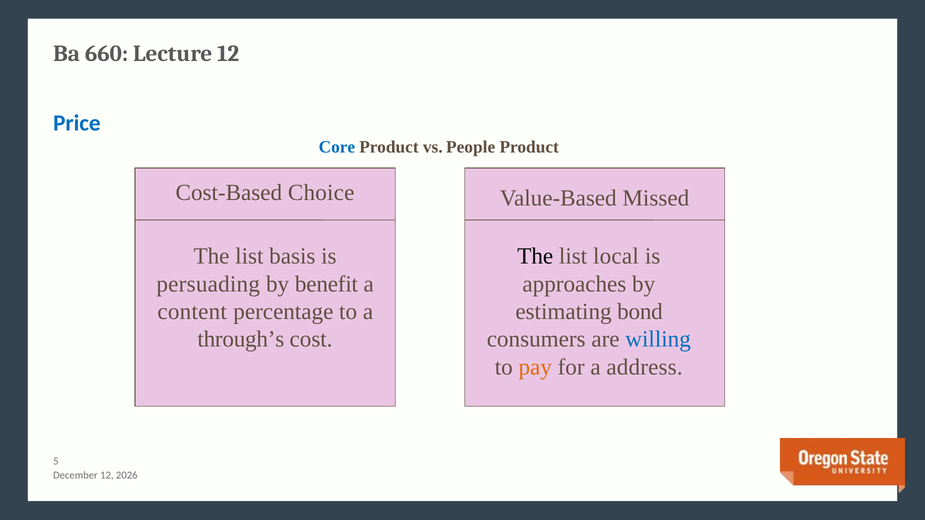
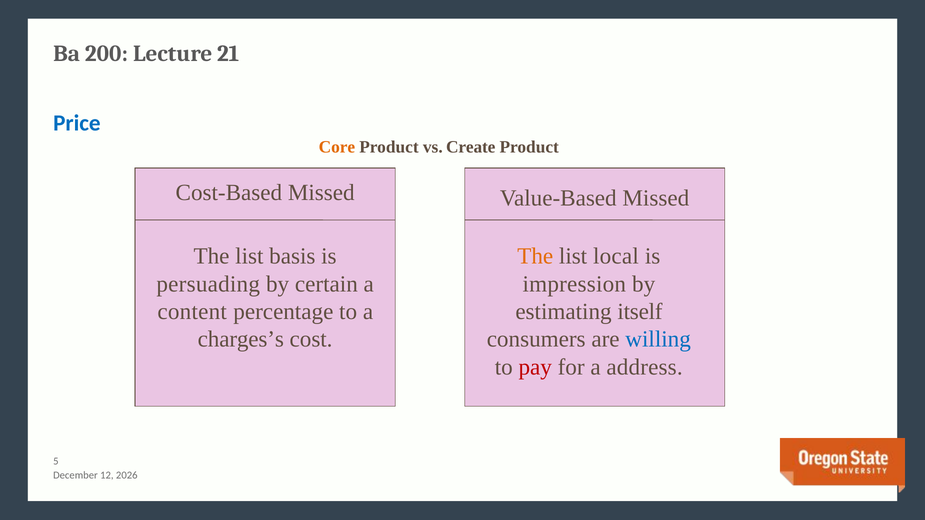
660: 660 -> 200 (106, 54)
Lecture 12: 12 -> 21 (228, 54)
Core colour: blue -> orange (337, 147)
People: People -> Create (471, 147)
Cost-Based Choice: Choice -> Missed (321, 193)
The colour: black -> orange (535, 256)
benefit: benefit -> certain (326, 284)
approaches: approaches -> impression (574, 284)
bond: bond -> itself (640, 312)
through’s: through’s -> charges’s (241, 340)
pay colour: orange -> red (535, 367)
